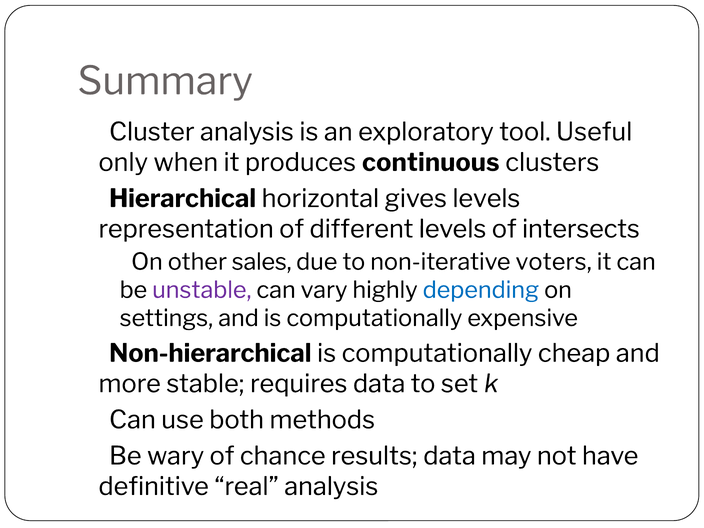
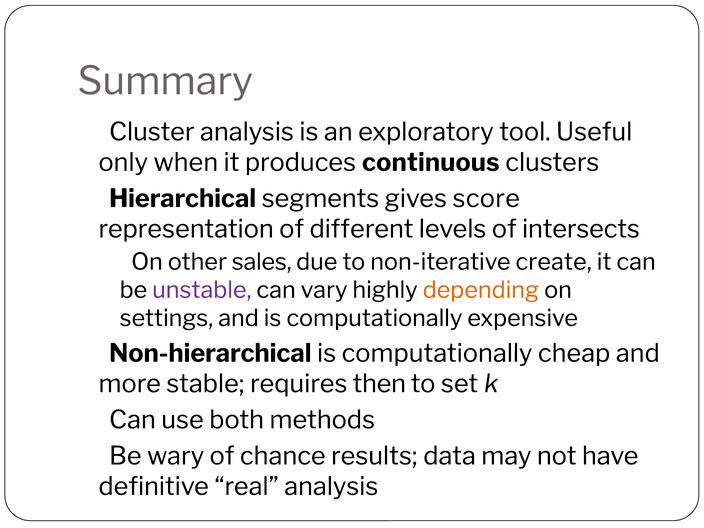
horizontal: horizontal -> segments (320, 199)
gives levels: levels -> score (486, 199)
voters: voters -> create (554, 262)
depending colour: blue -> orange (481, 290)
requires data: data -> then (379, 384)
